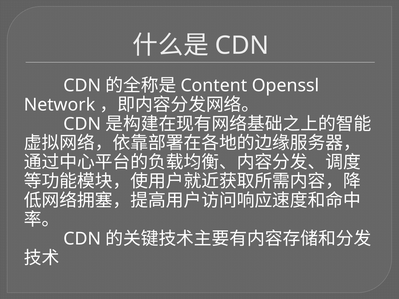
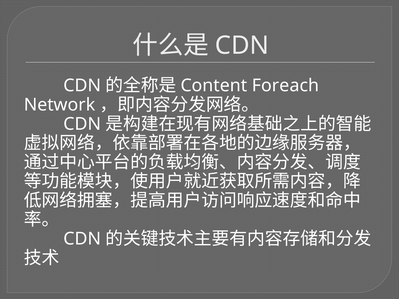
Openssl: Openssl -> Foreach (286, 86)
